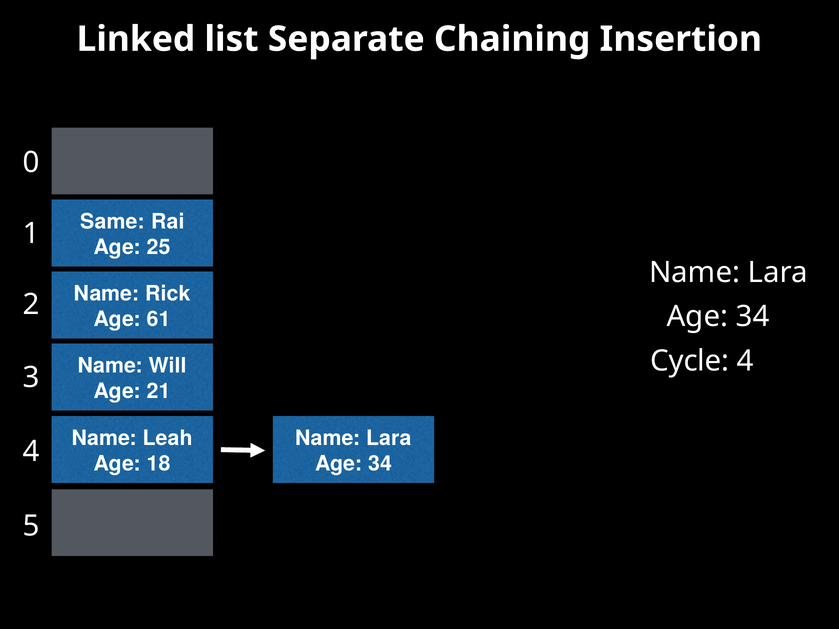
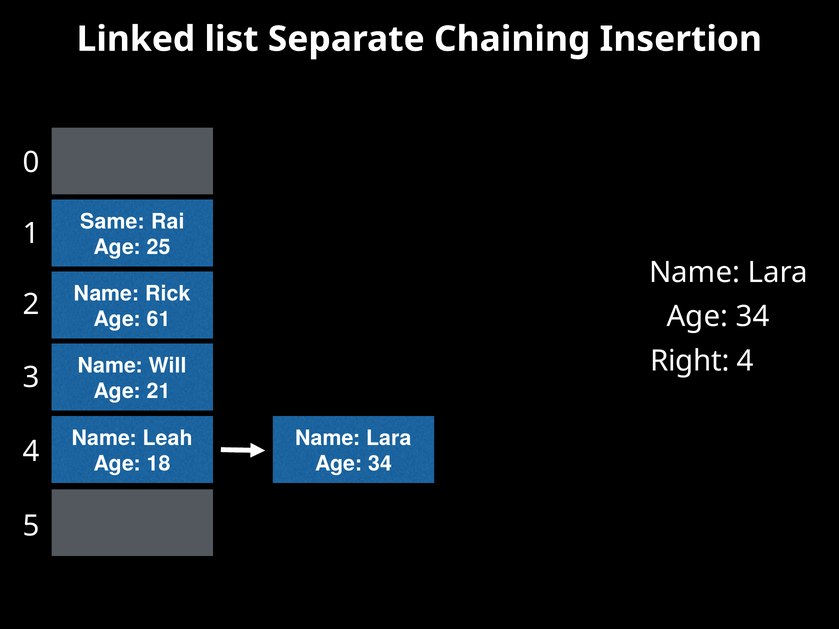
Cycle: Cycle -> Right (690, 361)
